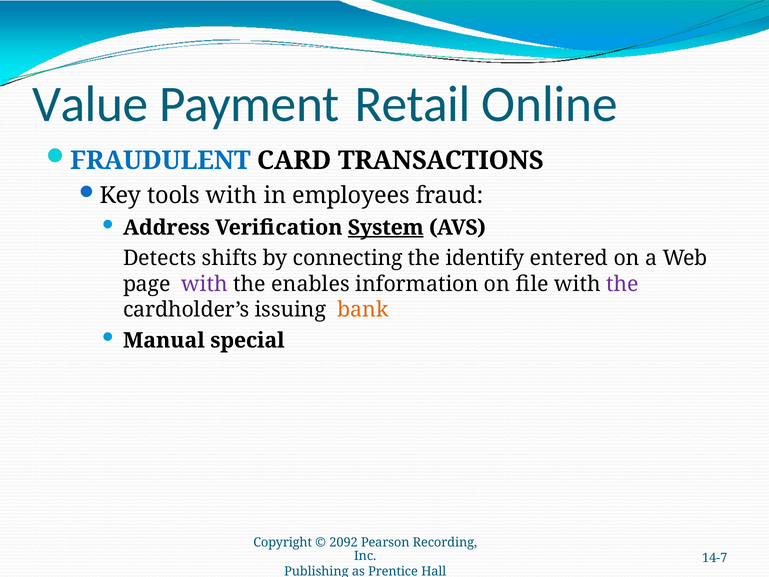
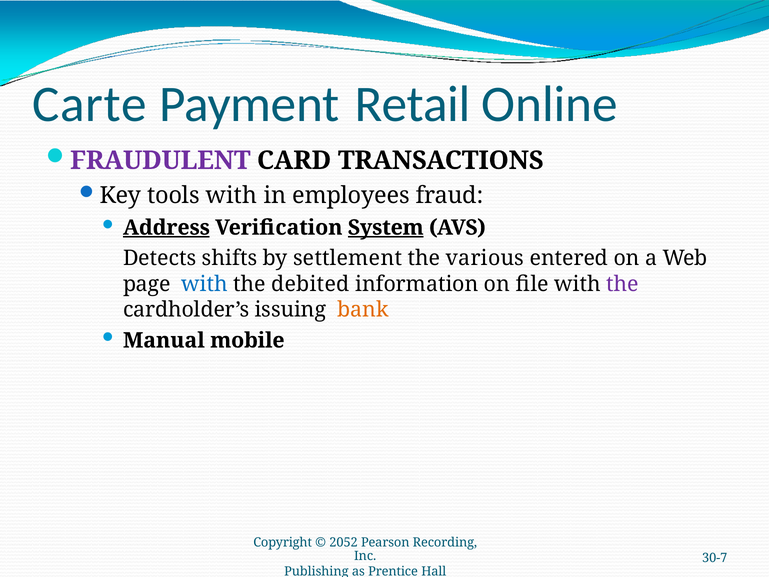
Value: Value -> Carte (90, 104)
FRAUDULENT colour: blue -> purple (160, 160)
Address underline: none -> present (166, 227)
connecting: connecting -> settlement (348, 258)
identify: identify -> various (485, 258)
with colour: purple -> blue (205, 284)
enables: enables -> debited (310, 284)
special: special -> mobile (247, 340)
2092: 2092 -> 2052 (344, 542)
14-7: 14-7 -> 30-7 (715, 558)
